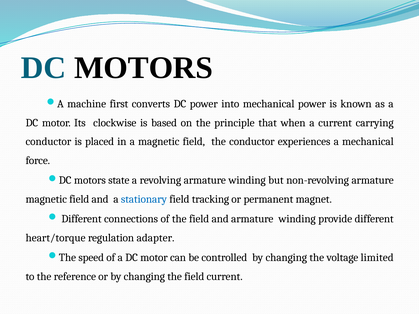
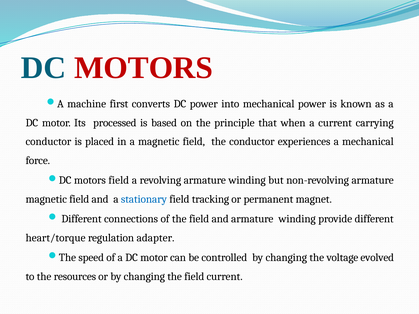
MOTORS colour: black -> red (144, 68)
clockwise: clockwise -> processed (115, 123)
motors state: state -> field (119, 180)
limited: limited -> evolved (377, 258)
reference: reference -> resources (75, 277)
